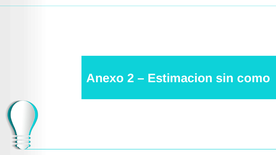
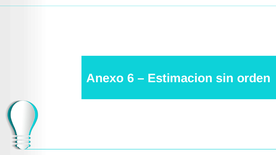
2: 2 -> 6 (131, 78)
como: como -> orden (254, 78)
